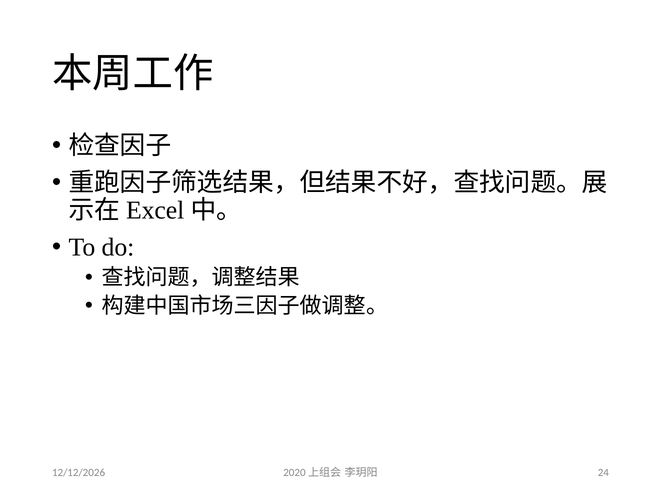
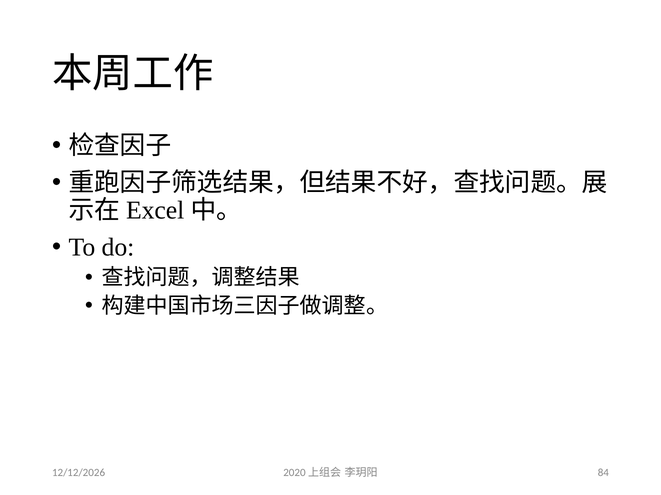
24: 24 -> 84 (603, 473)
